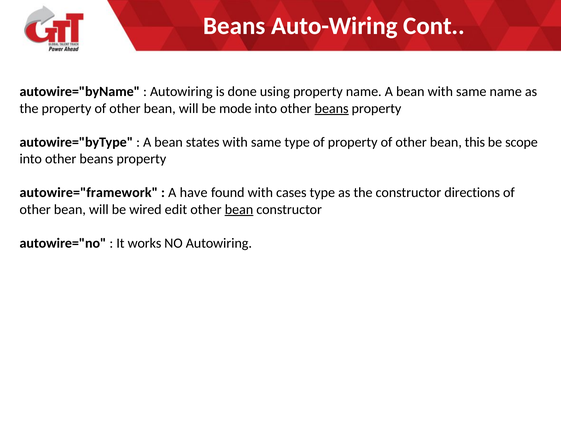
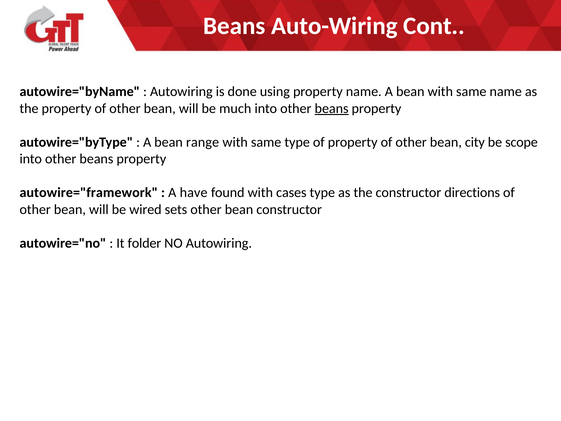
mode: mode -> much (235, 108)
states: states -> range (203, 142)
this: this -> city (475, 142)
edit: edit -> sets (176, 209)
bean underline: present -> none (239, 209)
works: works -> folder (144, 243)
